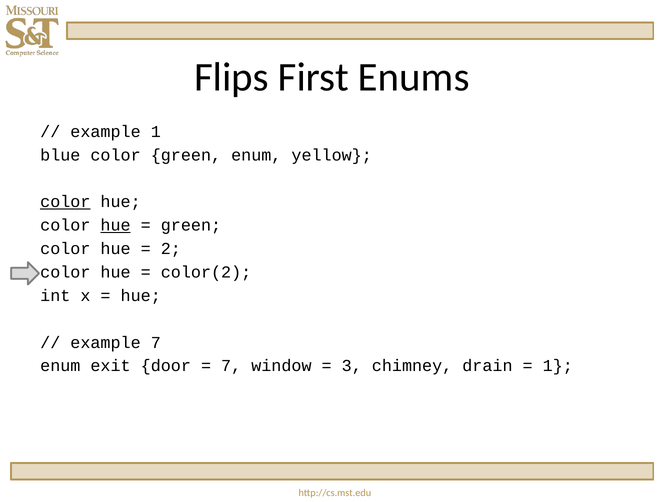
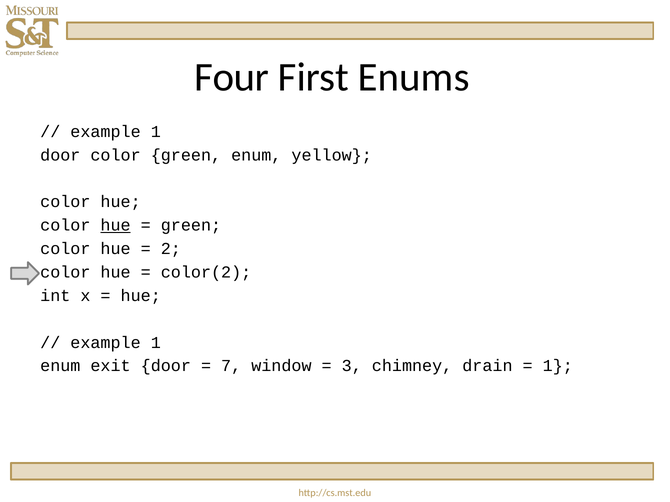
Flips: Flips -> Four (232, 77)
blue: blue -> door (60, 155)
color underline: present -> none (65, 202)
7: 7 -> 1 (156, 343)
